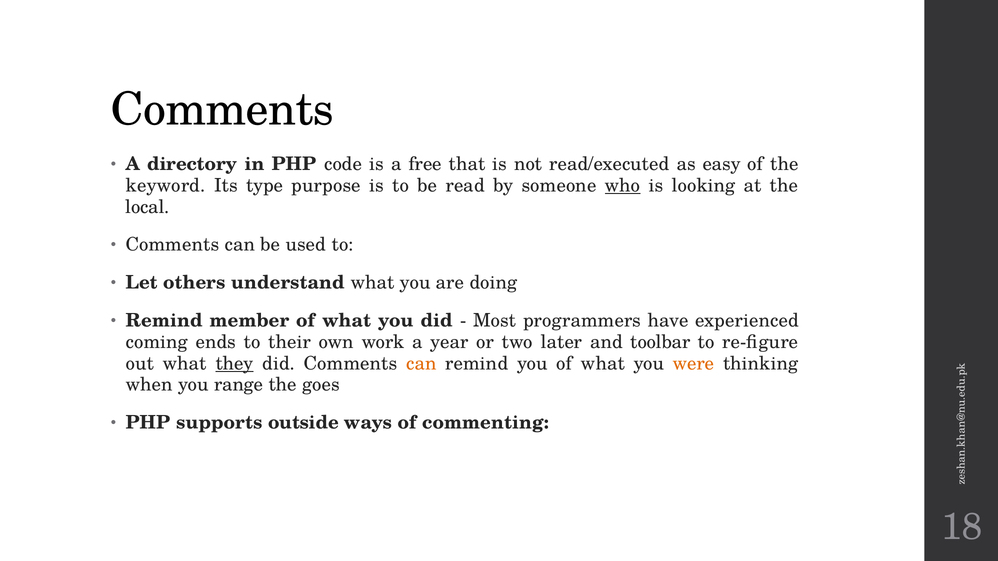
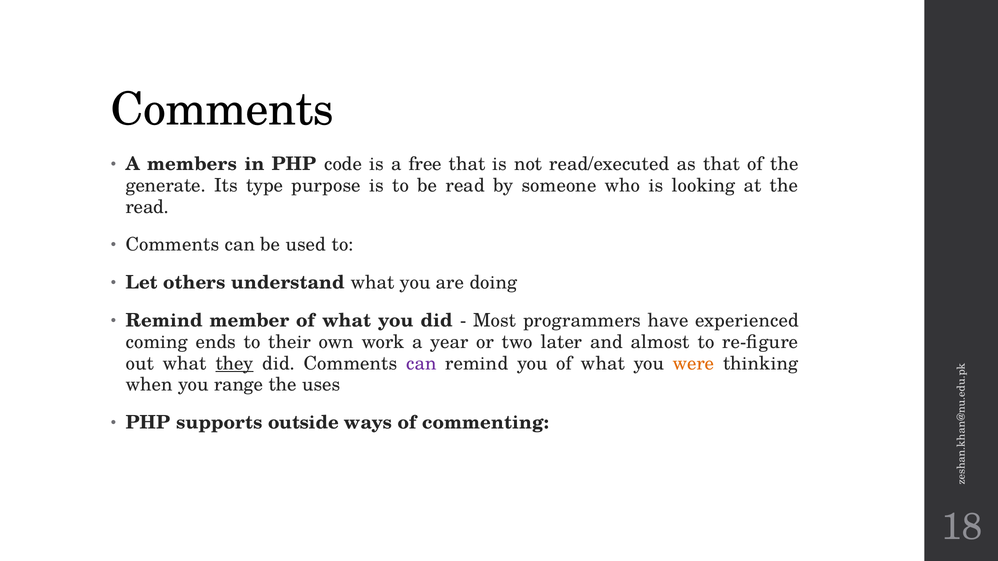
directory: directory -> members (192, 164)
as easy: easy -> that (722, 164)
keyword: keyword -> generate (166, 186)
who underline: present -> none (623, 186)
local: local -> read (147, 207)
toolbar: toolbar -> almost (660, 342)
can colour: orange -> purple (421, 364)
goes: goes -> uses (321, 385)
